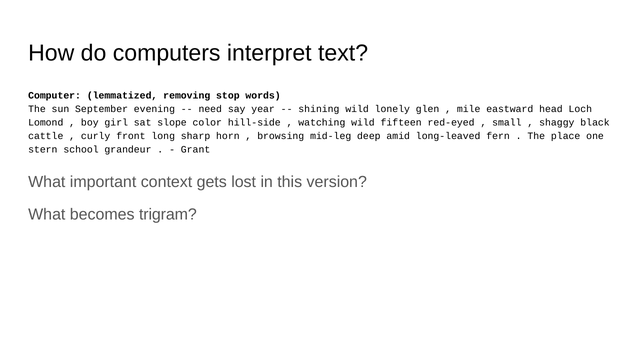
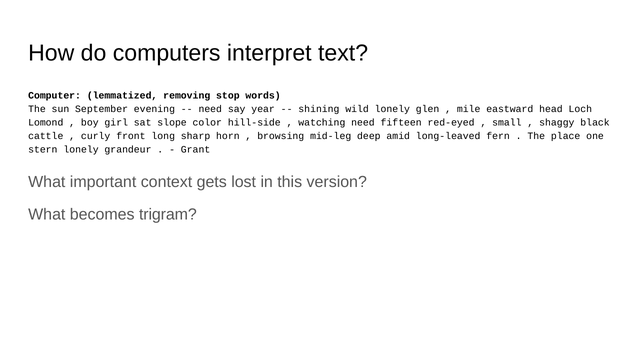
watching wild: wild -> need (363, 122)
stern school: school -> lonely (81, 149)
